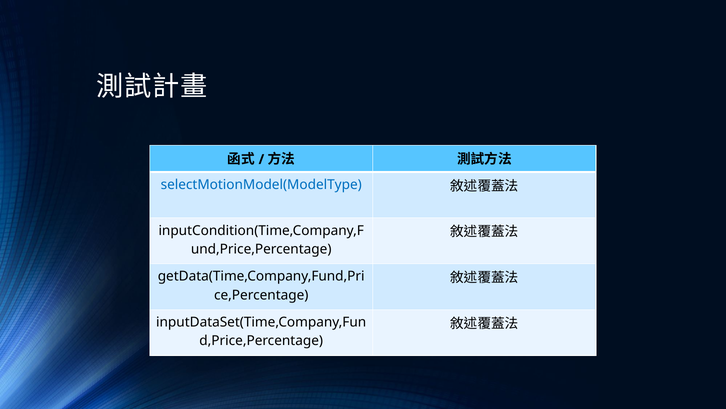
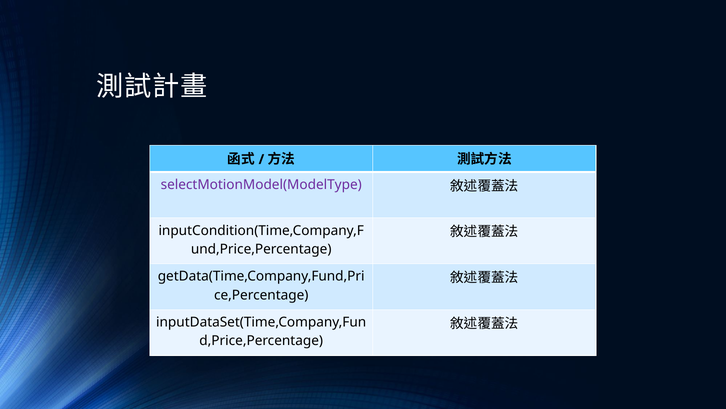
selectMotionModel(ModelType colour: blue -> purple (261, 185)
